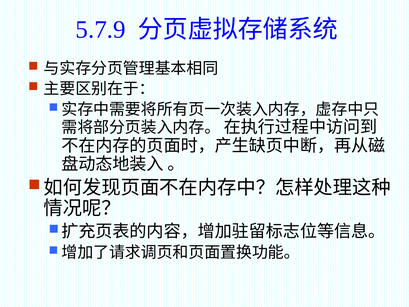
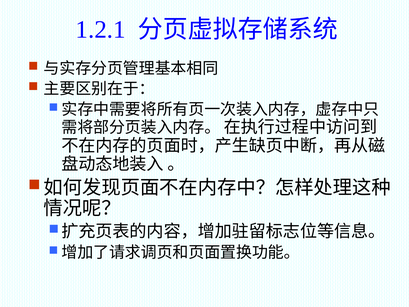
5.7.9: 5.7.9 -> 1.2.1 (101, 30)
